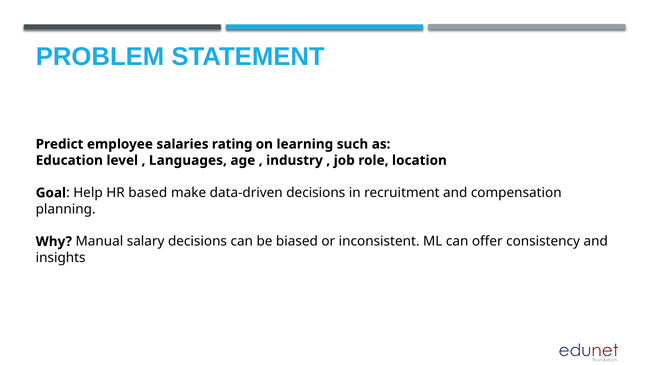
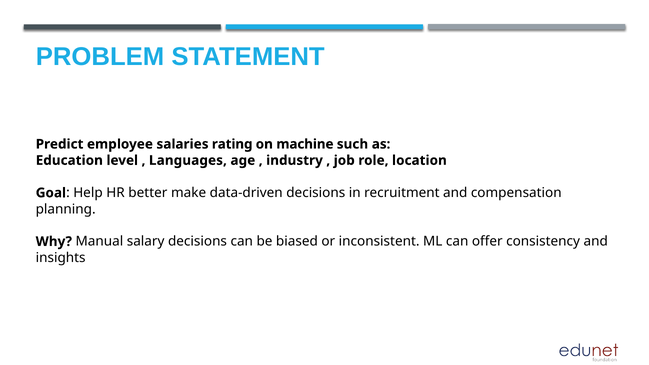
learning: learning -> machine (305, 144)
based: based -> better (148, 193)
